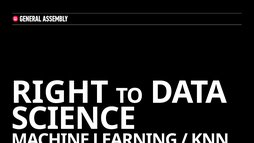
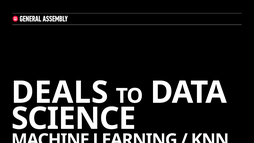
RIGHT: RIGHT -> DEALS (60, 92)
